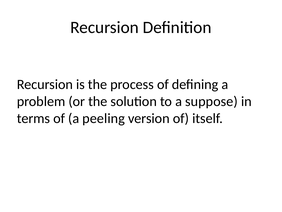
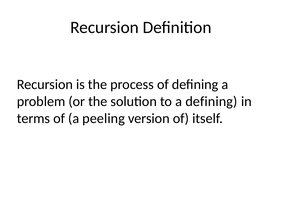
a suppose: suppose -> defining (211, 101)
